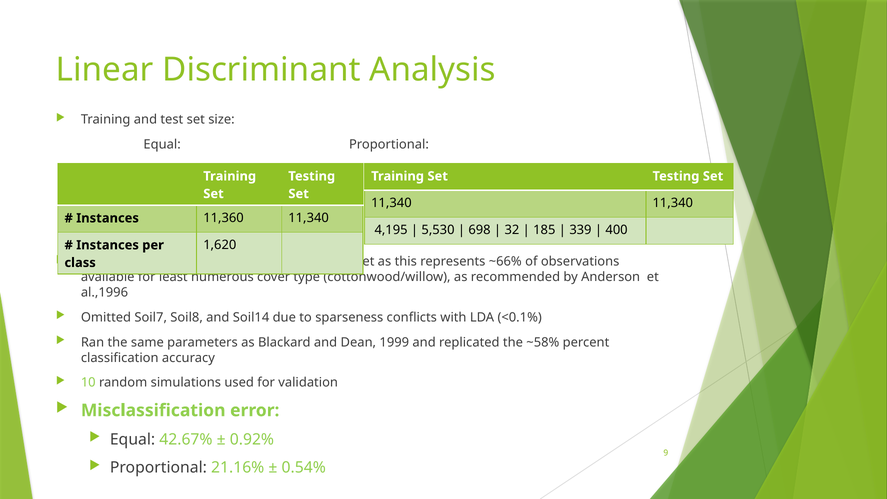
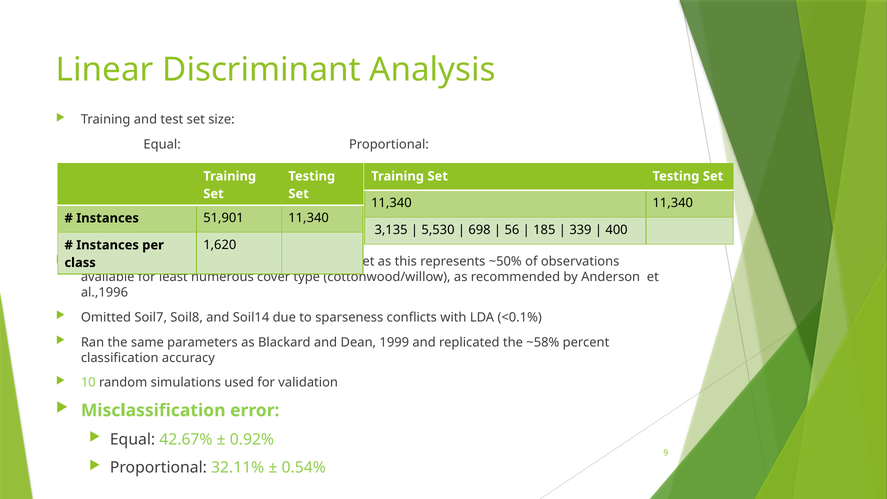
11,360: 11,360 -> 51,901 (224, 218)
4,195: 4,195 -> 3,135 (391, 230)
32: 32 -> 56 (512, 230)
~66%: ~66% -> ~50% (505, 262)
21.16%: 21.16% -> 32.11% (238, 468)
